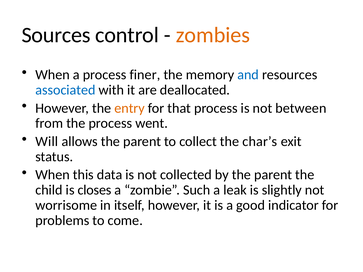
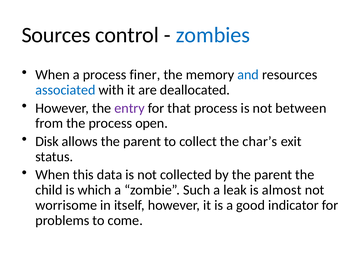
zombies colour: orange -> blue (213, 35)
entry colour: orange -> purple (130, 108)
went: went -> open (152, 123)
Will: Will -> Disk (47, 142)
closes: closes -> which (95, 190)
slightly: slightly -> almost (282, 190)
